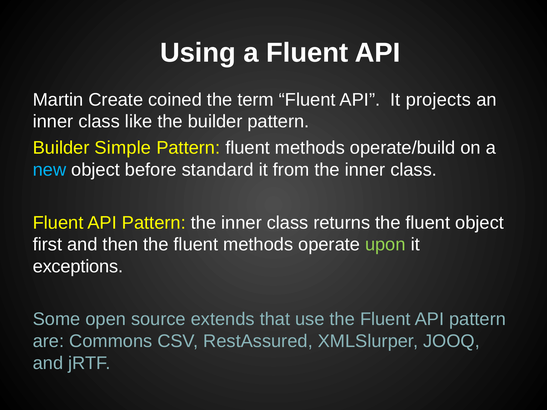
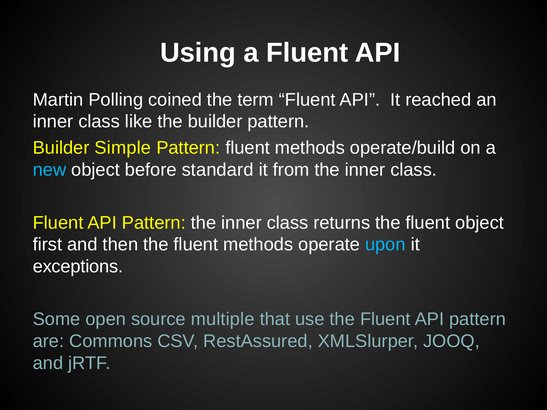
Create: Create -> Polling (116, 100)
projects: projects -> reached (438, 100)
upon colour: light green -> light blue (385, 245)
extends: extends -> multiple (223, 319)
